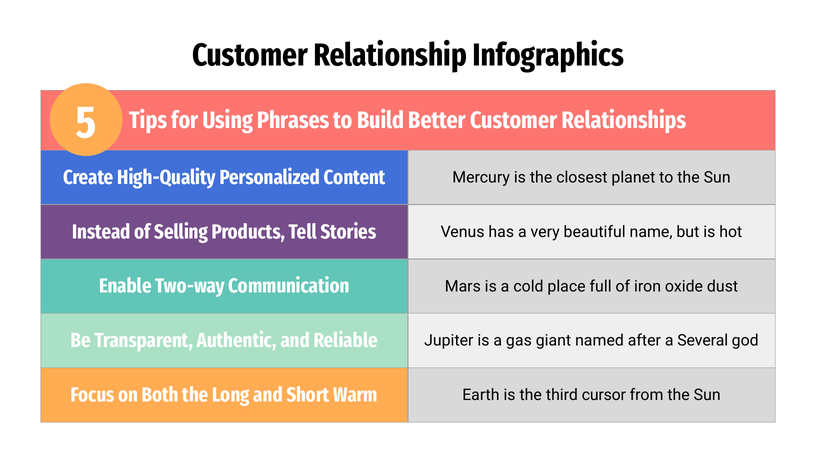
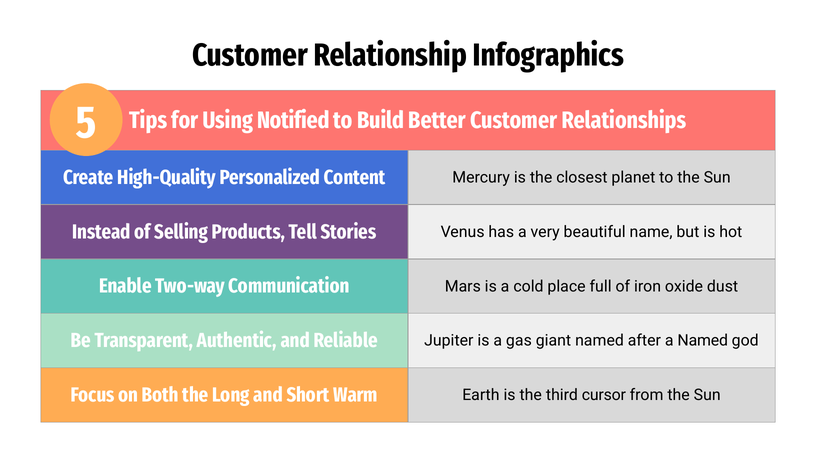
Phrases: Phrases -> Notified (293, 120)
a Several: Several -> Named (703, 341)
